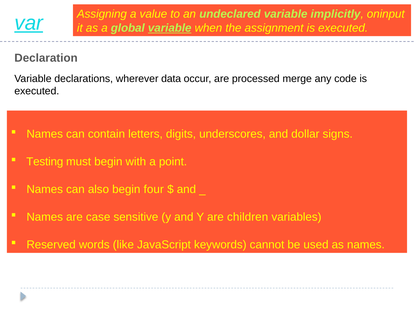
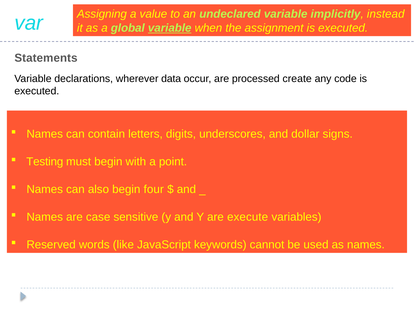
oninput: oninput -> instead (386, 14)
var underline: present -> none (29, 23)
Declaration: Declaration -> Statements (46, 58)
merge: merge -> create (297, 79)
children: children -> execute (248, 217)
